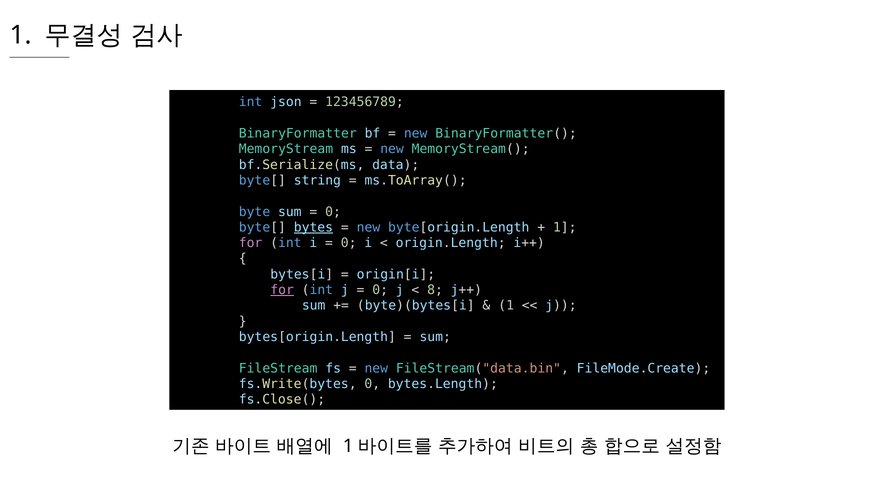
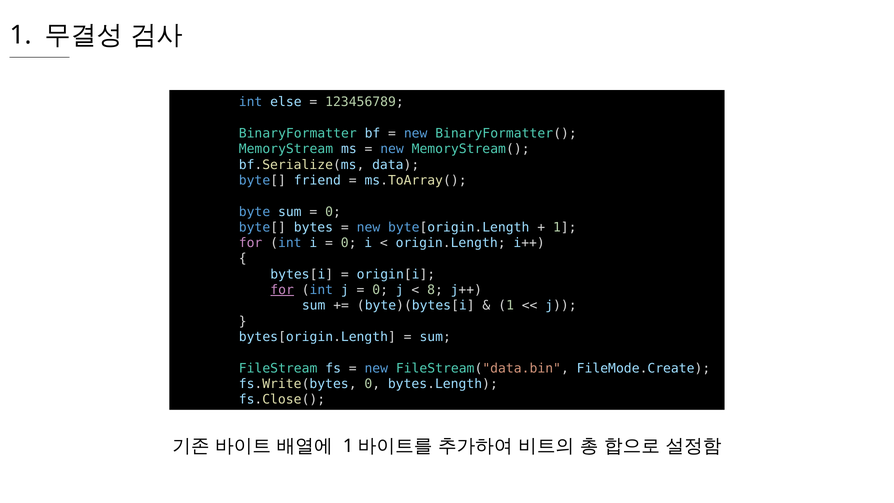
json: json -> else (286, 102)
string: string -> friend (317, 180)
bytes underline: present -> none (313, 227)
